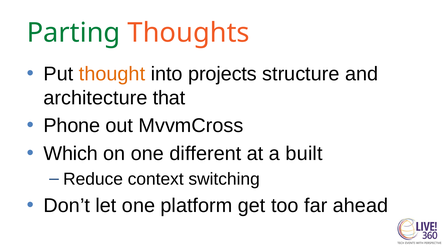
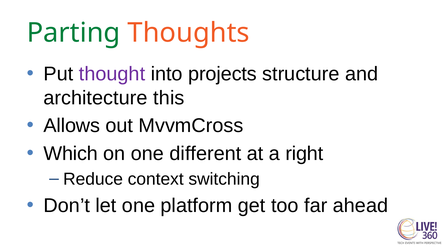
thought colour: orange -> purple (112, 74)
that: that -> this (169, 98)
Phone: Phone -> Allows (72, 126)
built: built -> right (304, 154)
